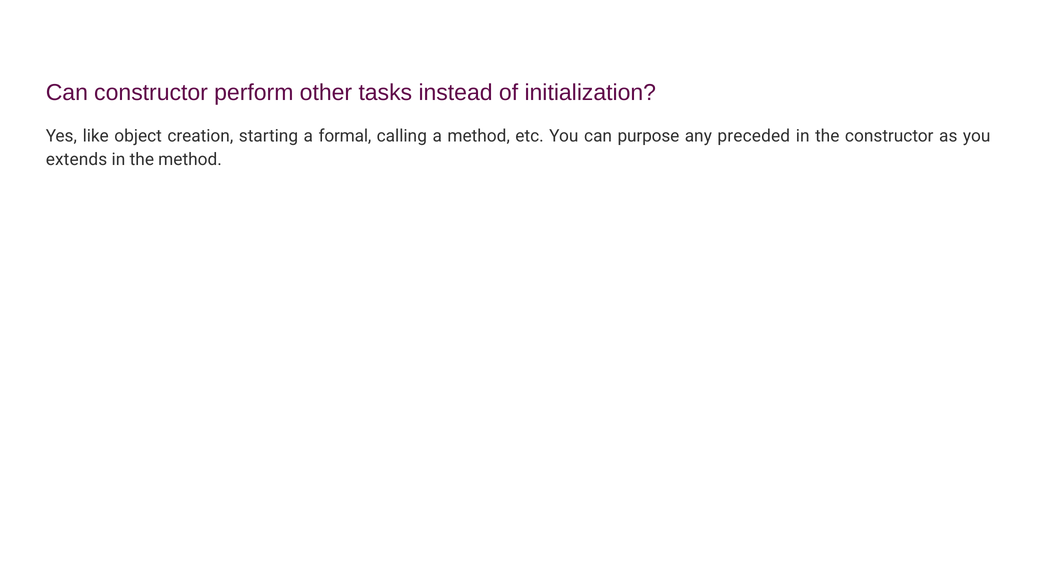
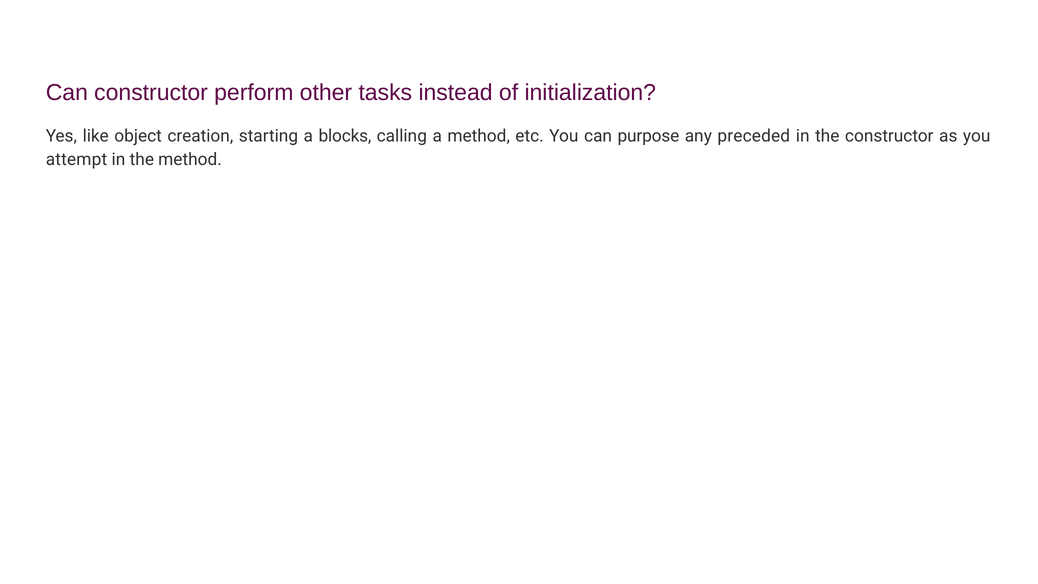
formal: formal -> blocks (345, 136)
extends: extends -> attempt (76, 159)
